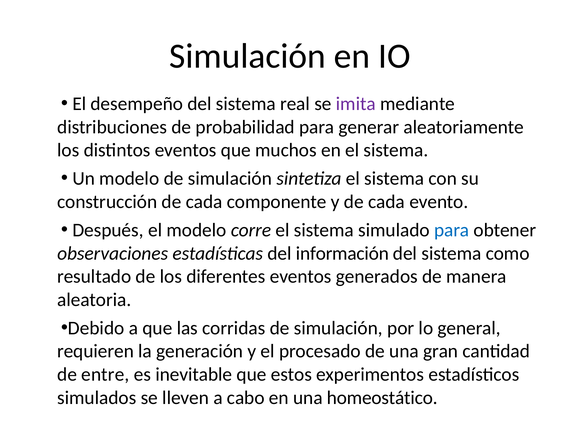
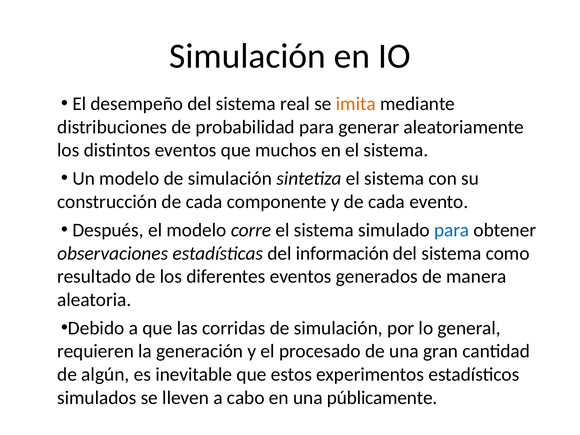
imita colour: purple -> orange (356, 104)
entre: entre -> algún (105, 374)
homeostático: homeostático -> públicamente (382, 398)
